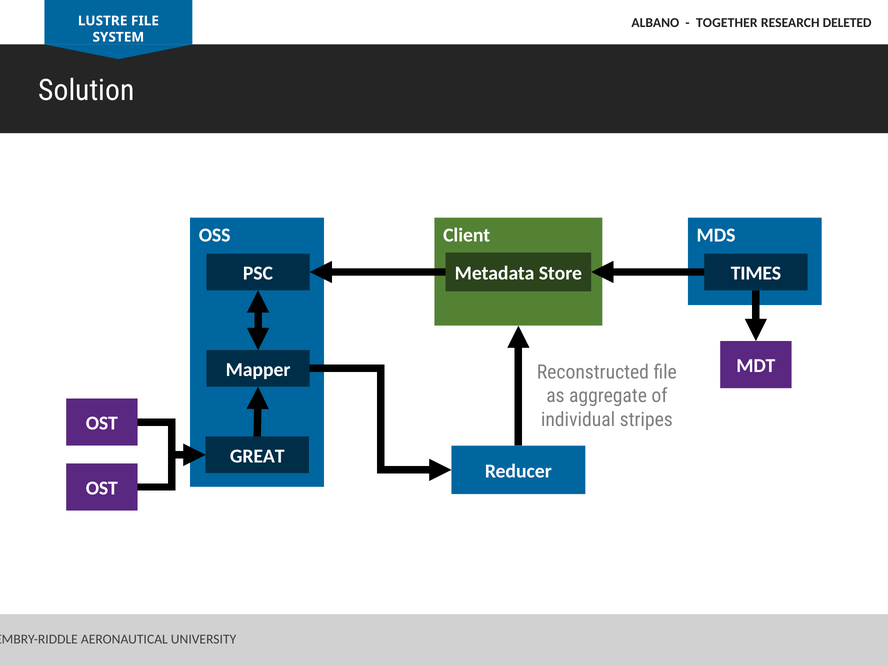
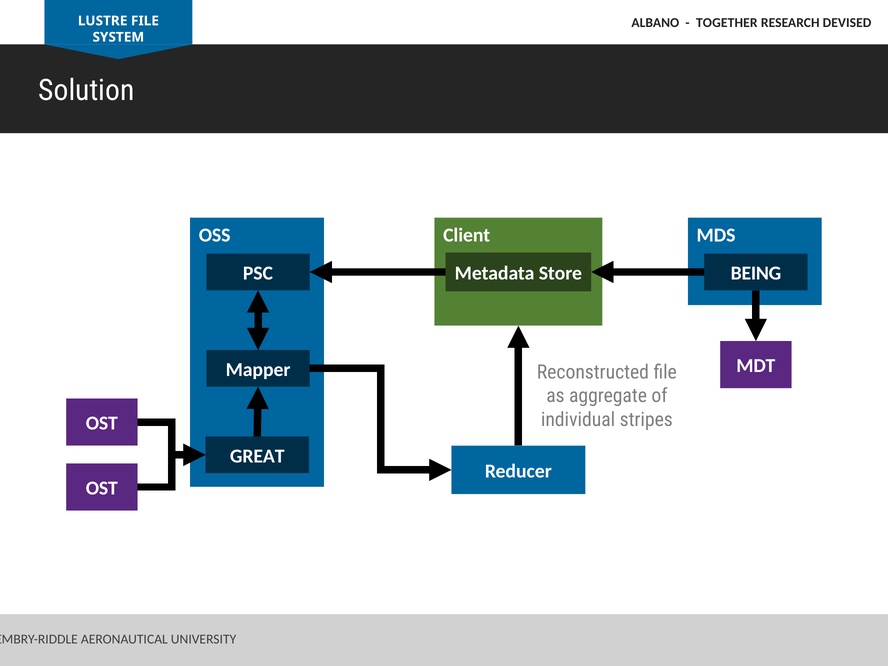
DELETED: DELETED -> DEVISED (847, 23)
TIMES: TIMES -> BEING (756, 273)
